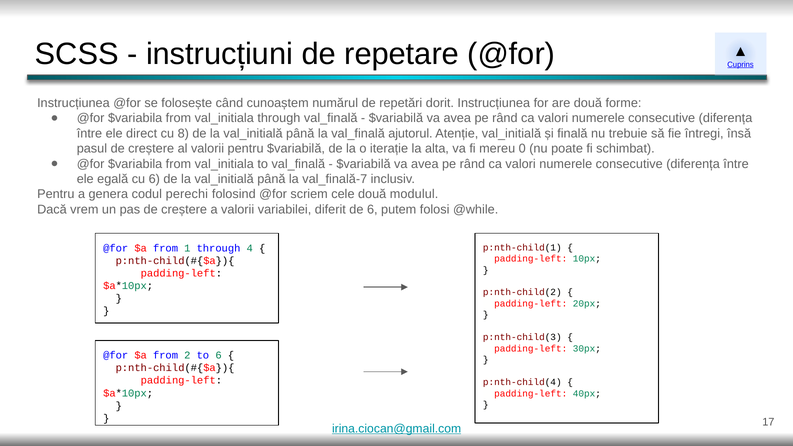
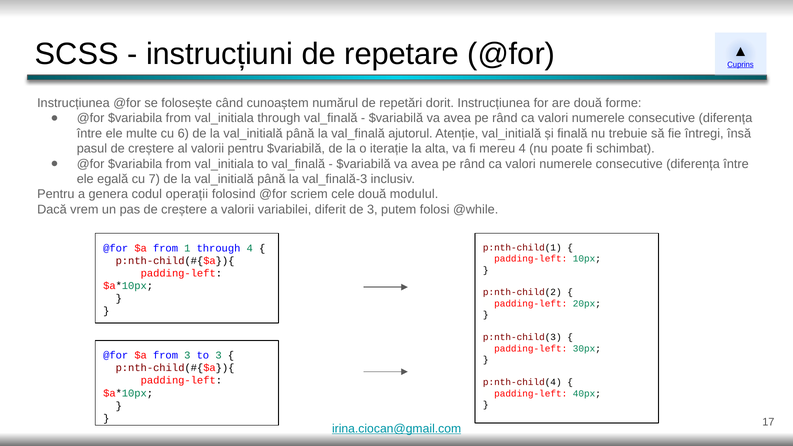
direct: direct -> multe (142, 134)
8: 8 -> 6 (183, 134)
mereu 0: 0 -> 4 (522, 149)
cu 6: 6 -> 7 (154, 179)
val_finală-7: val_finală-7 -> val_finală-3 (335, 179)
perechi: perechi -> operații (187, 194)
de 6: 6 -> 3 (372, 210)
from 2: 2 -> 3 (187, 355)
to 6: 6 -> 3 (219, 355)
